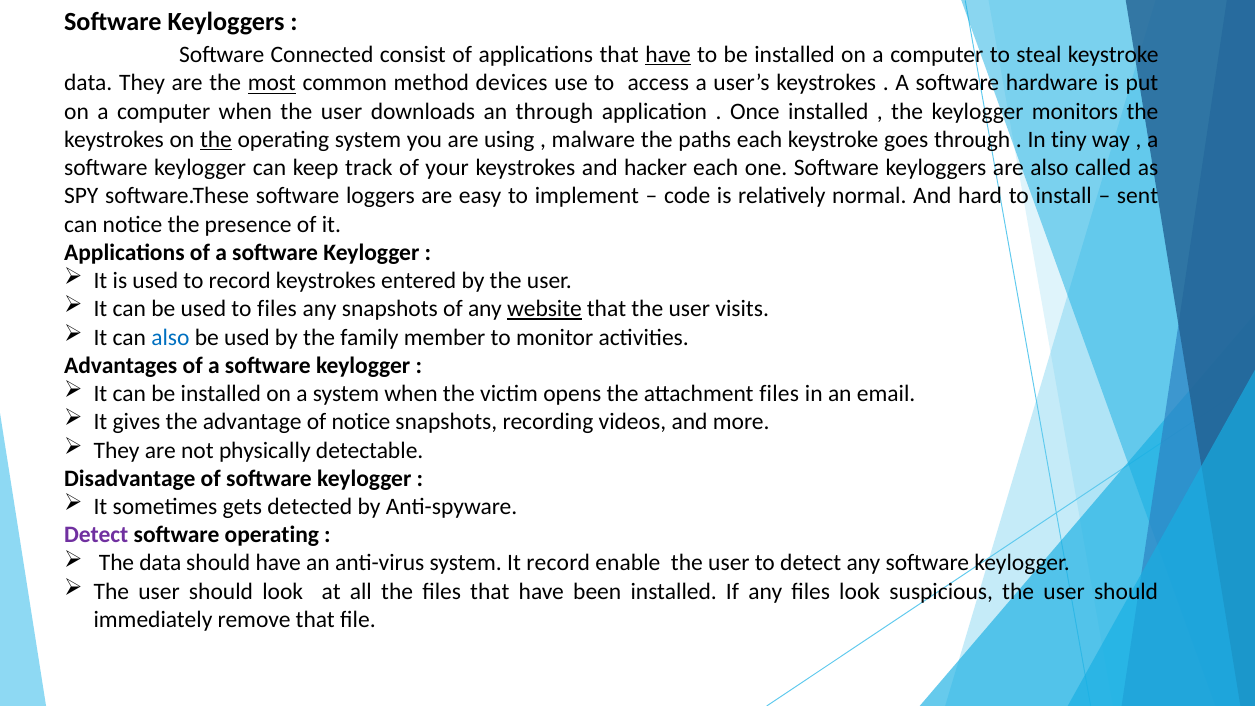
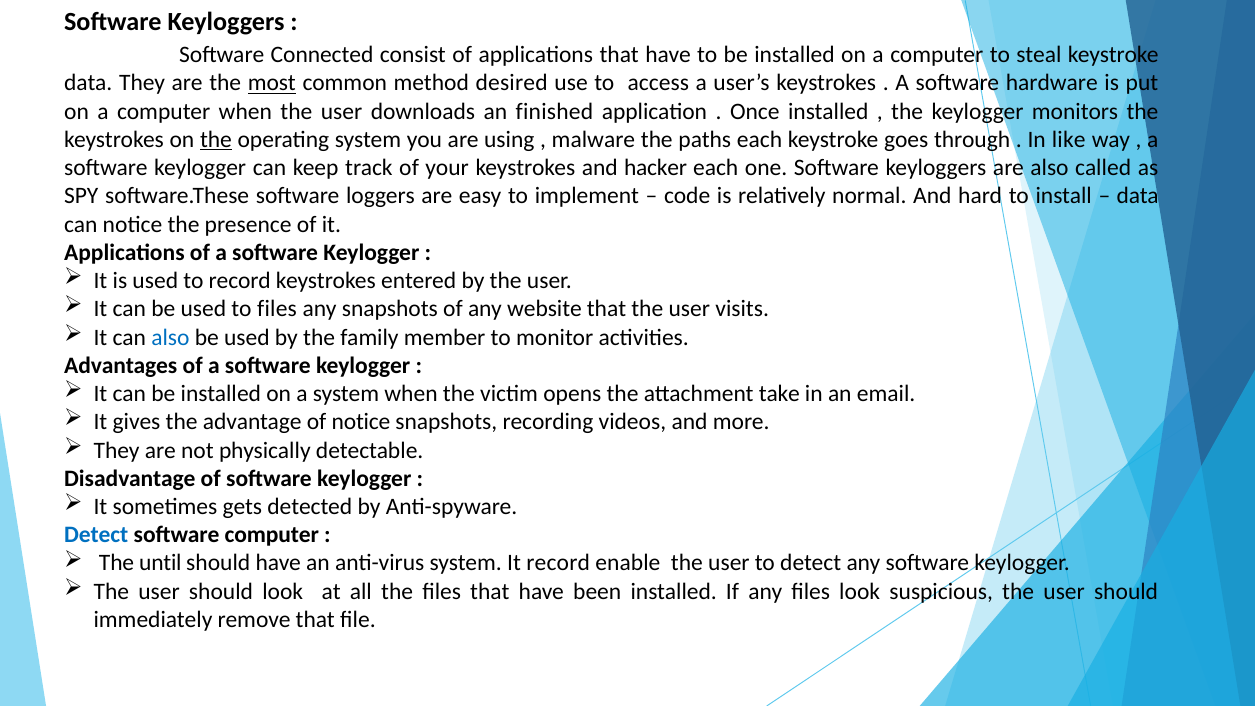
have underline: present -> none (668, 54)
devices: devices -> desired (512, 83)
an through: through -> finished (554, 111)
tiny: tiny -> like (1069, 140)
sent: sent -> data (1138, 196)
website underline: present -> none (544, 309)
attachment files: files -> take (779, 394)
Detect colour: purple -> blue (96, 535)
software operating: operating -> computer (272, 535)
The data: data -> until (160, 563)
